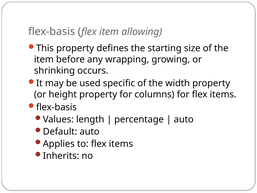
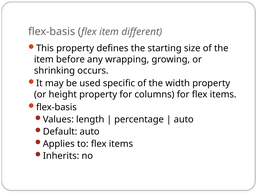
allowing: allowing -> different (142, 32)
